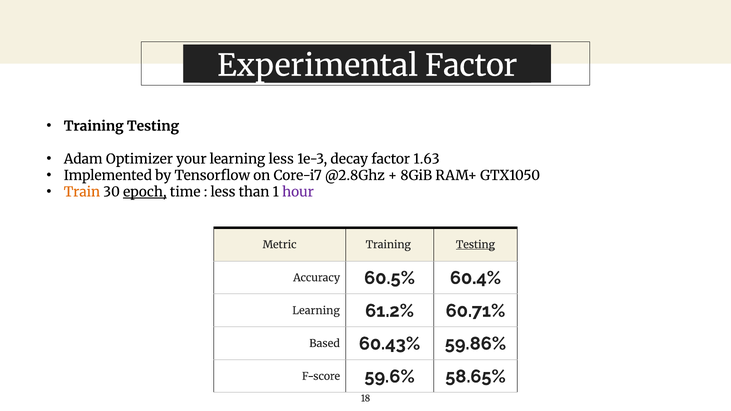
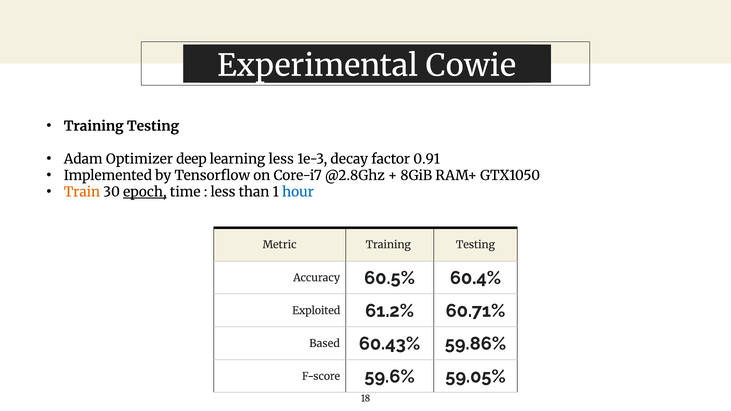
Factor: Factor -> Cowie (471, 66)
your: your -> deep (191, 159)
1.63: 1.63 -> 0.91 (427, 159)
hour colour: purple -> blue (298, 192)
Testing underline: present -> none (475, 245)
Learning: Learning -> Exploited (316, 311)
58.65%: 58.65% -> 59.05% (476, 377)
